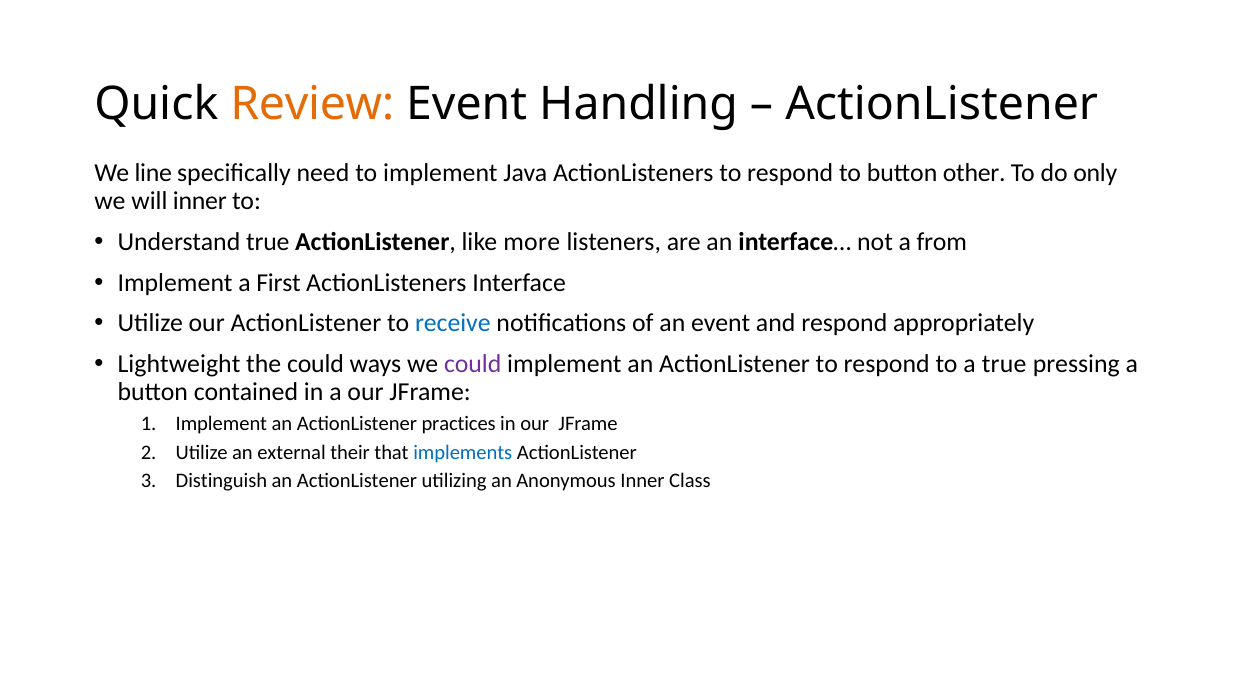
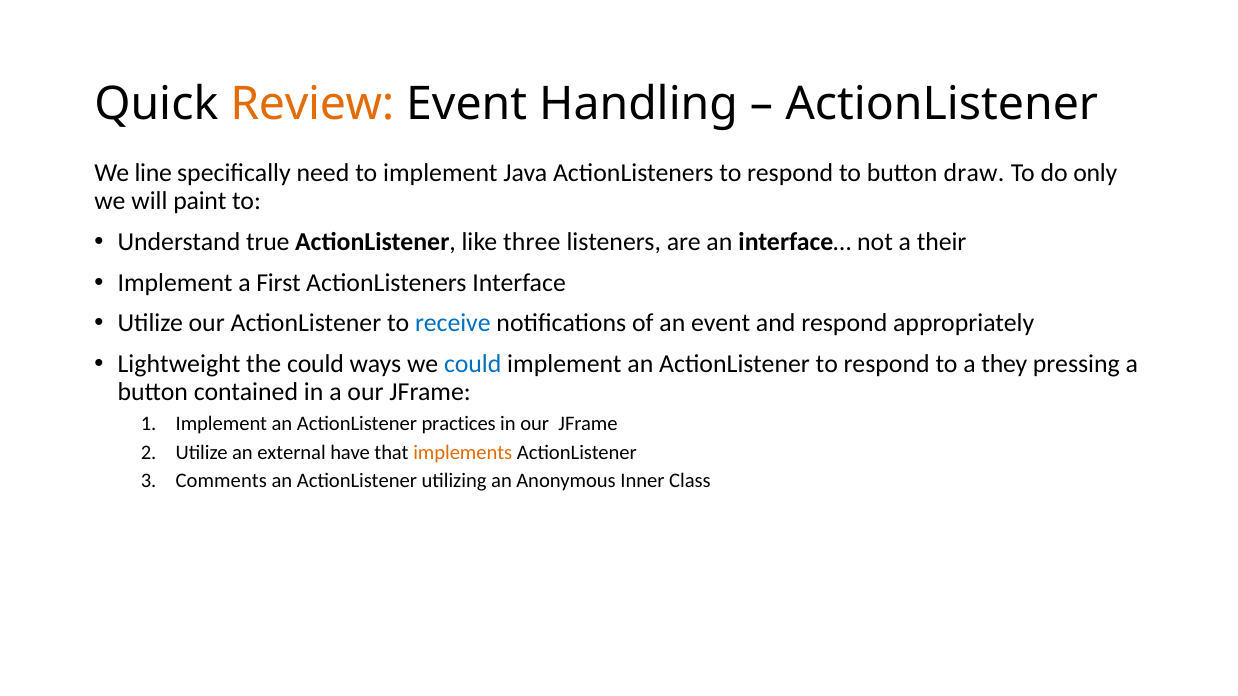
other: other -> draw (974, 173)
will inner: inner -> paint (200, 201)
more: more -> three (532, 242)
from: from -> their (942, 242)
could colour: purple -> blue (473, 364)
a true: true -> they (1004, 364)
their: their -> have (350, 453)
implements colour: blue -> orange (463, 453)
Distinguish: Distinguish -> Comments (221, 481)
